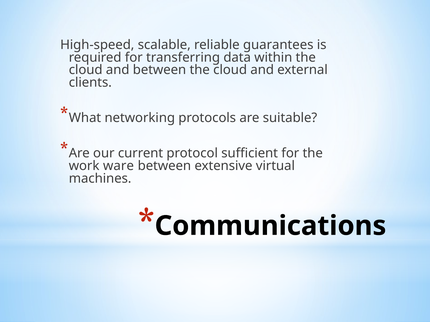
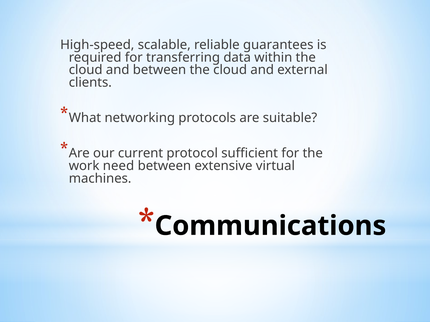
ware: ware -> need (119, 166)
